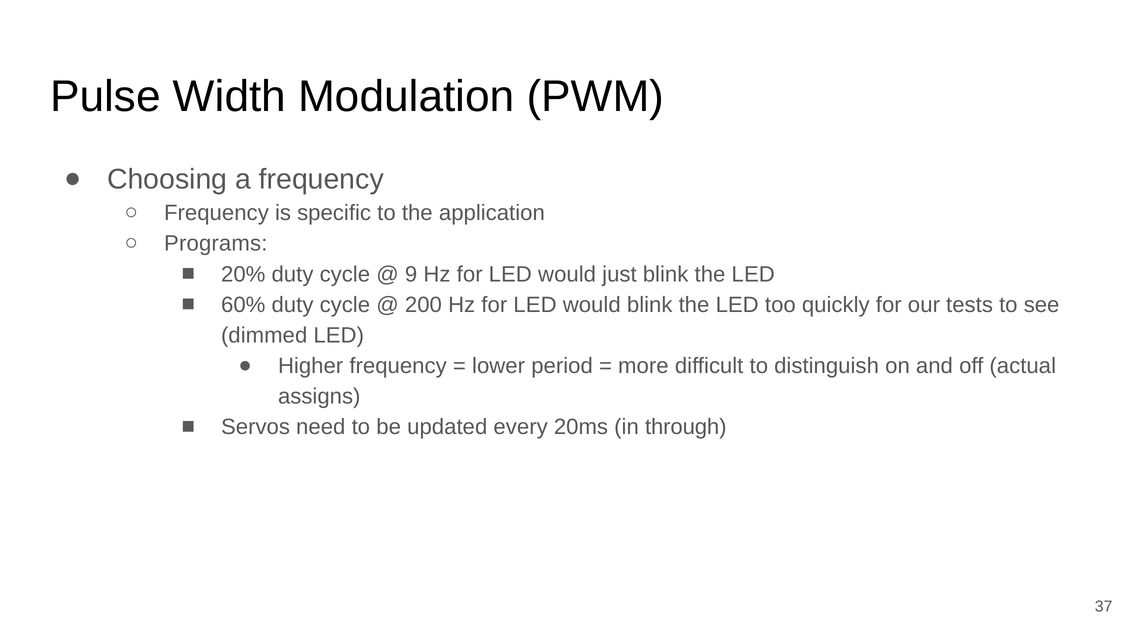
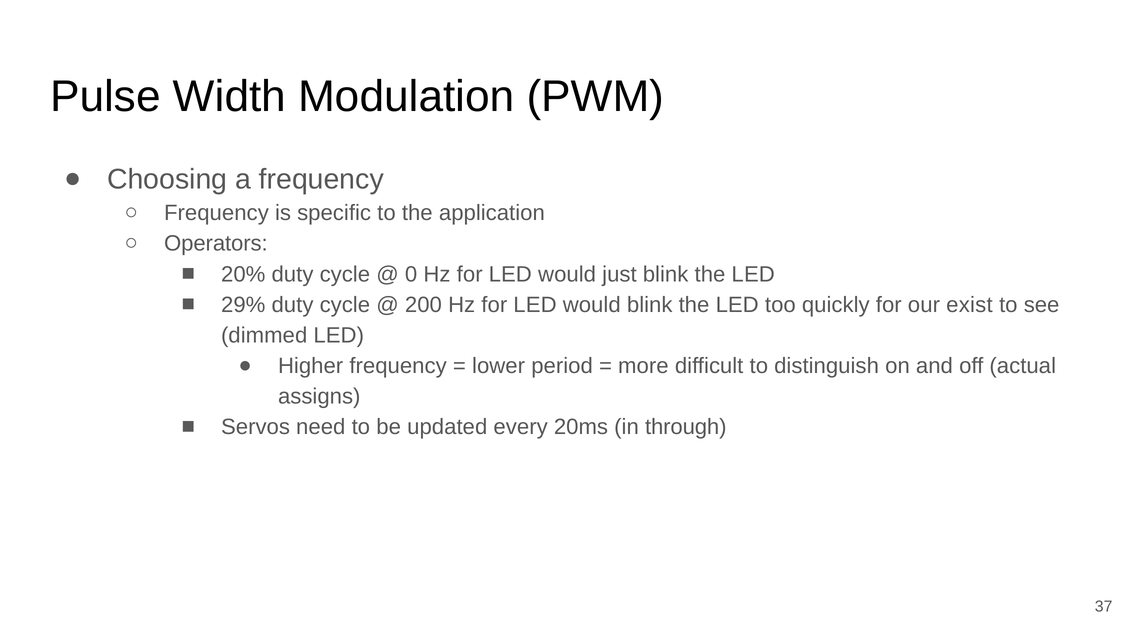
Programs: Programs -> Operators (216, 244)
9: 9 -> 0 (411, 274)
60%: 60% -> 29% (243, 305)
tests: tests -> exist (969, 305)
